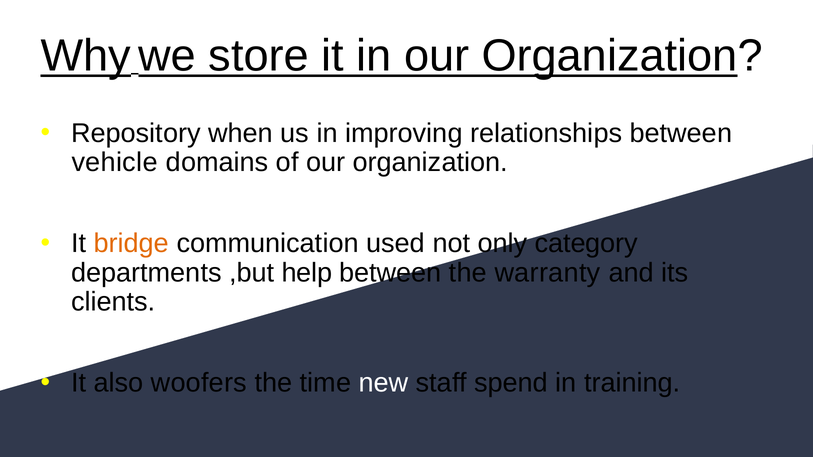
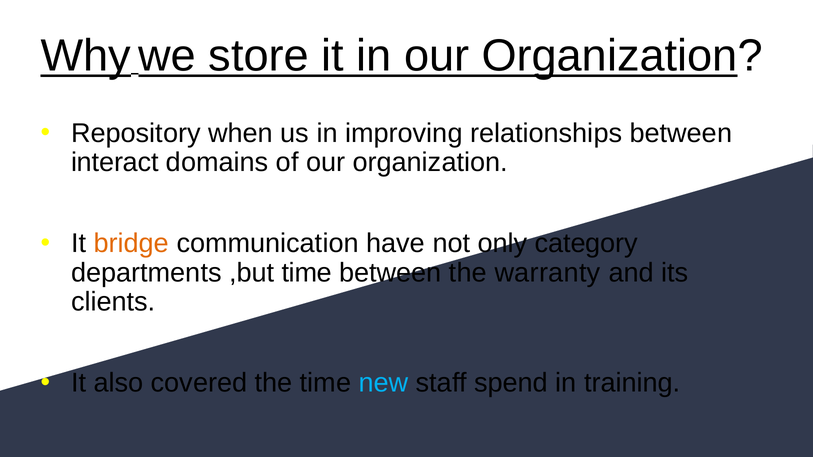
vehicle: vehicle -> interact (115, 162)
used: used -> have (396, 244)
,but help: help -> time (307, 273)
woofers: woofers -> covered (199, 383)
new colour: white -> light blue (384, 383)
